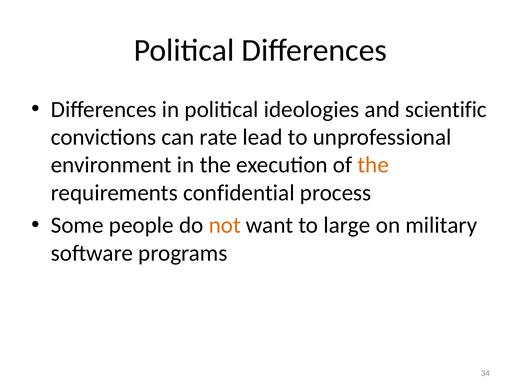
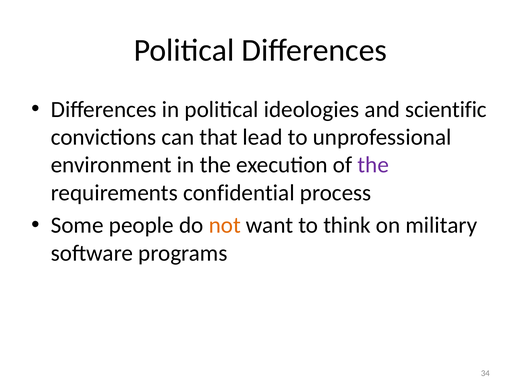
rate: rate -> that (219, 137)
the colour: orange -> purple (373, 165)
large: large -> think (347, 225)
